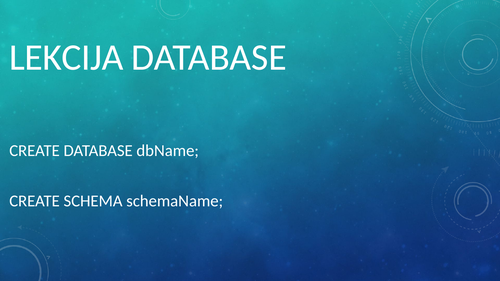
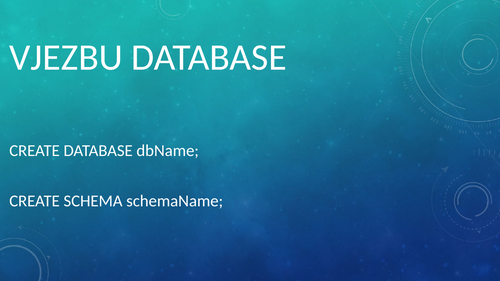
LEKCIJA: LEKCIJA -> VJEZBU (66, 57)
